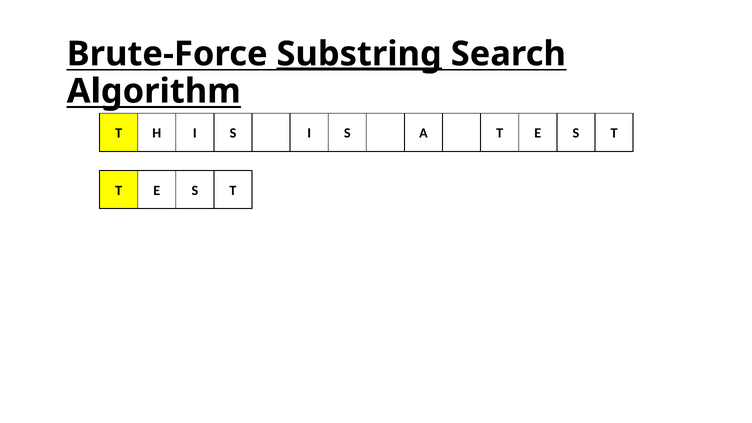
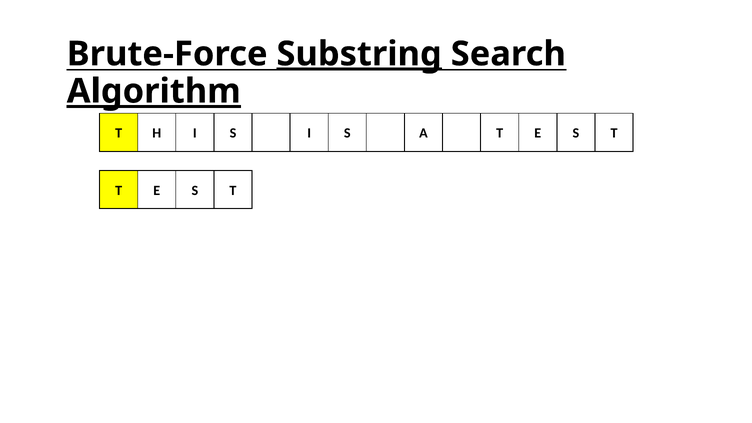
Algorithm underline: none -> present (154, 91)
